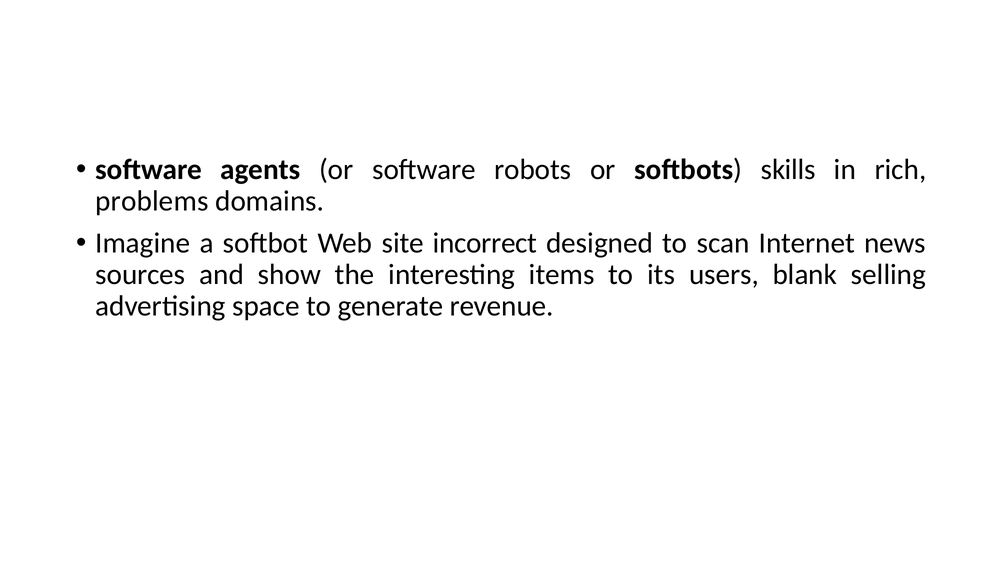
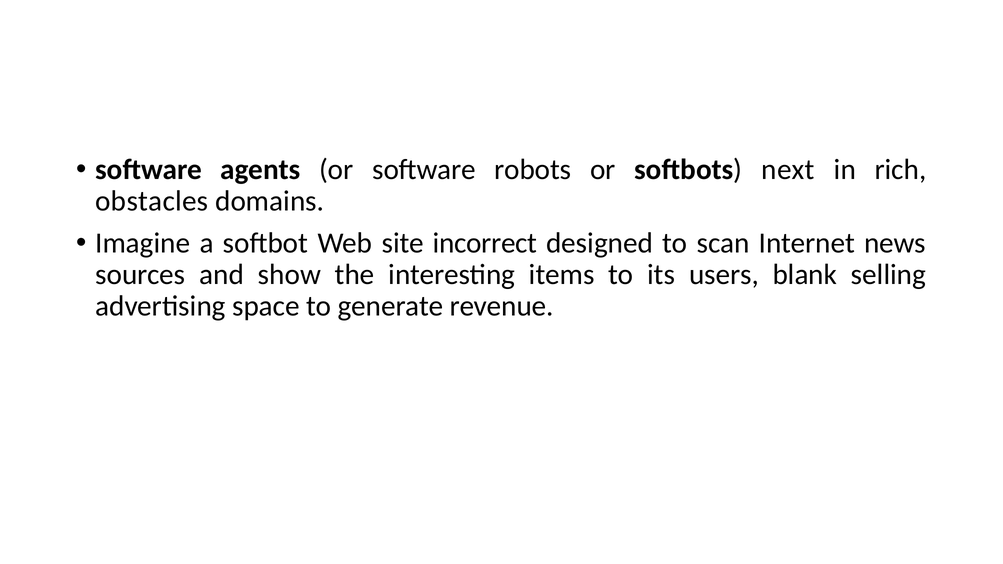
skills: skills -> next (788, 170)
problems: problems -> obstacles (152, 201)
